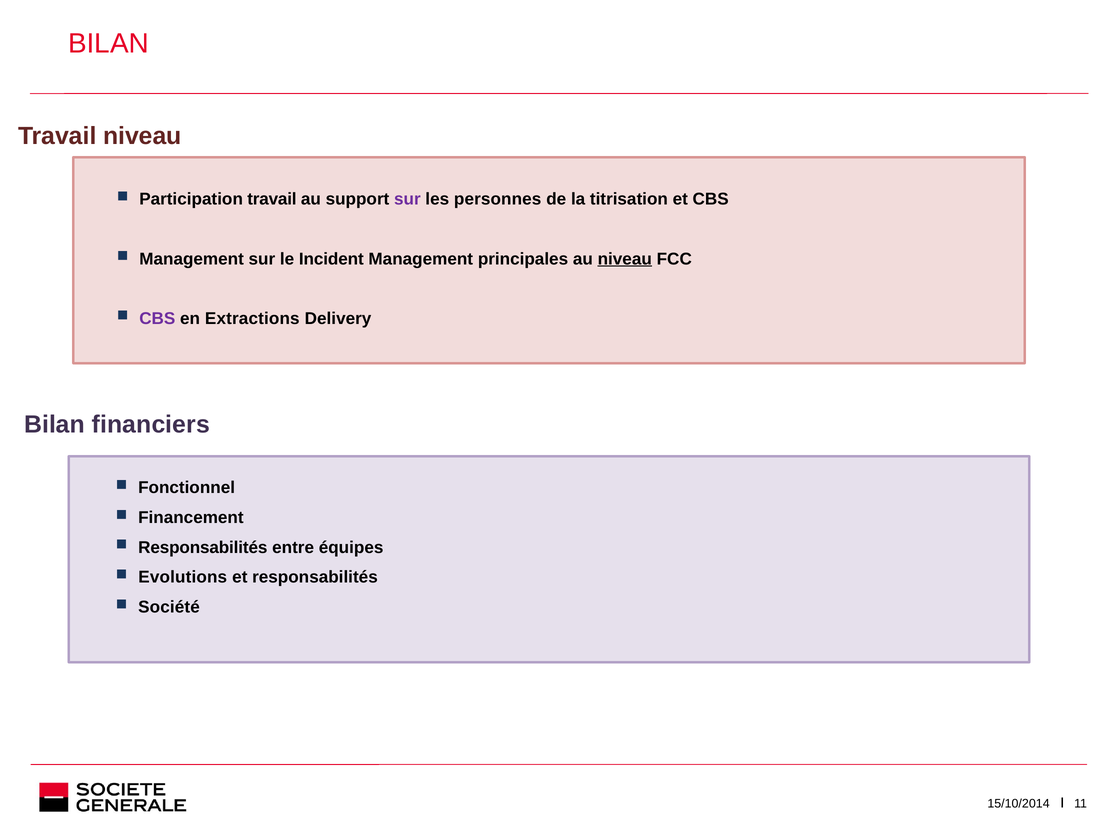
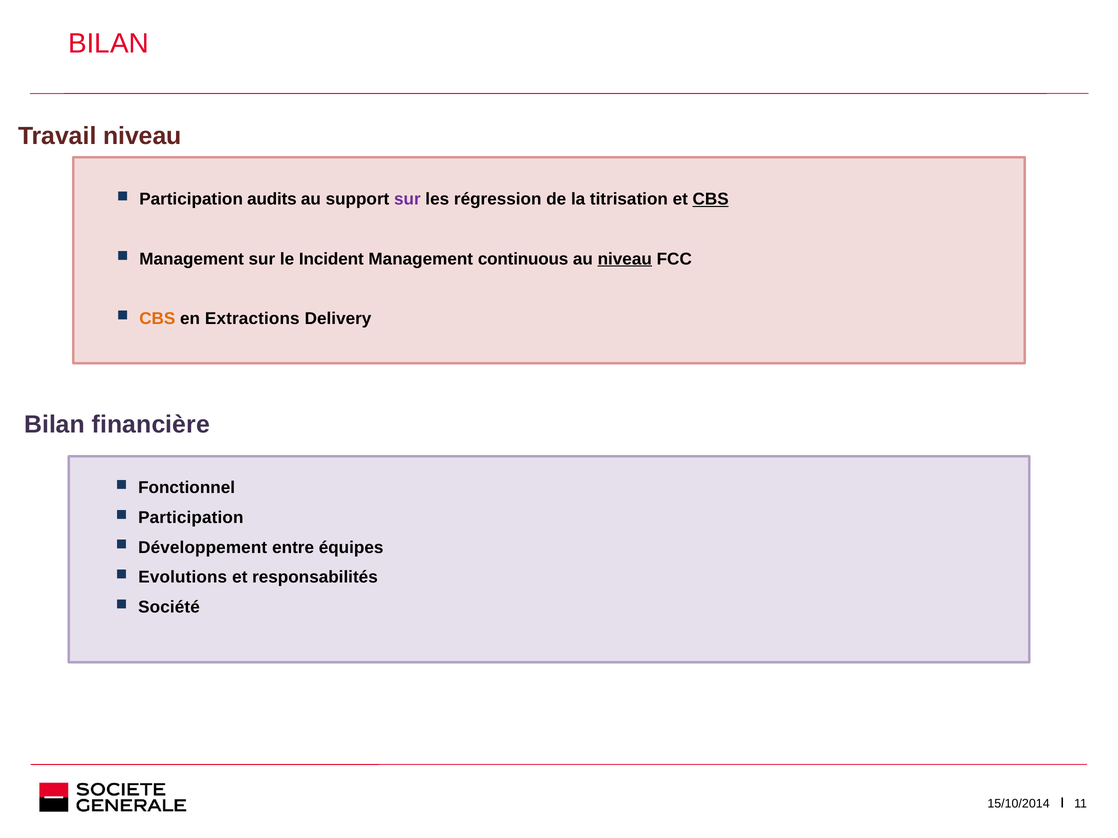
Participation travail: travail -> audits (272, 199)
personnes: personnes -> régression (498, 199)
CBS underline: none -> present (711, 199)
principales: principales -> continuous (523, 259)
CBS colour: purple -> orange (157, 319)
financiers: financiers -> financière (151, 425)
Financement: Financement -> Participation (191, 518)
Responsabilités: Responsabilités -> Développement (203, 548)
